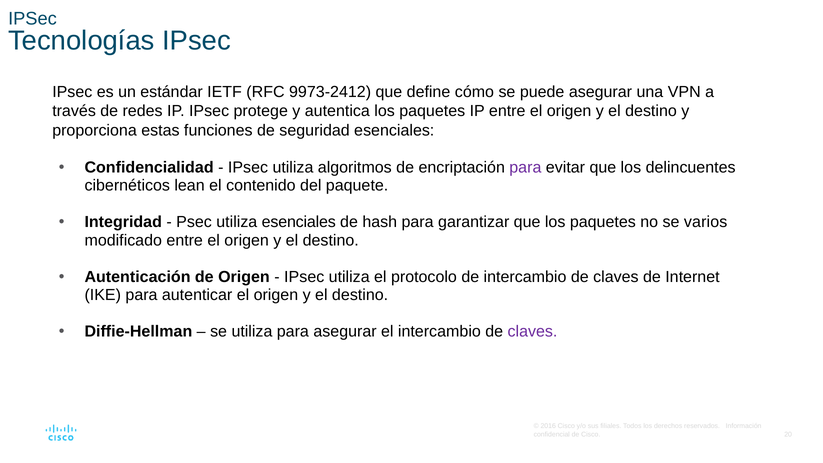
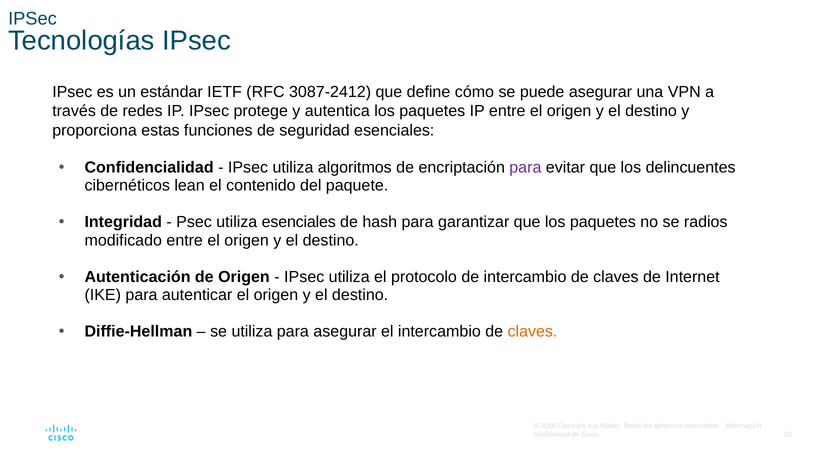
9973-2412: 9973-2412 -> 3087-2412 (330, 92)
varios: varios -> radios (706, 222)
claves colour: purple -> orange (532, 331)
